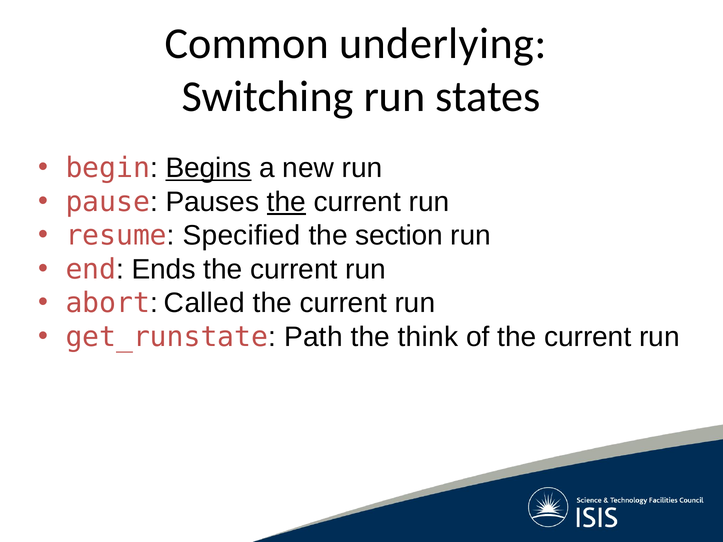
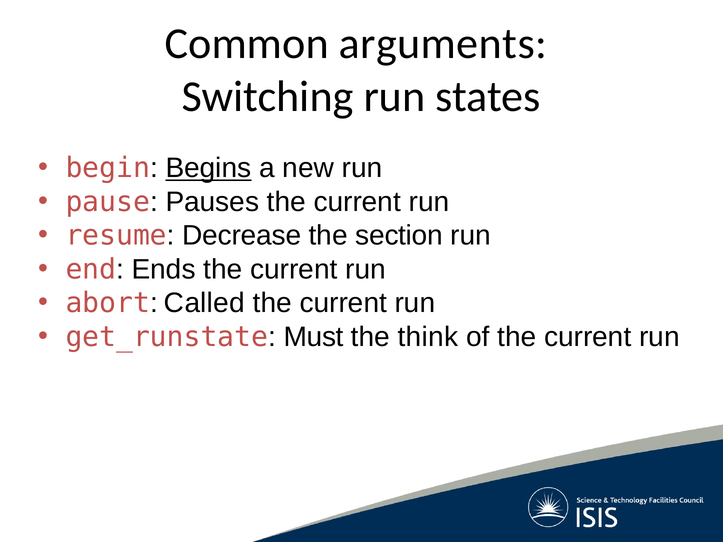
underlying: underlying -> arguments (443, 43)
the underline: present -> none (286, 202)
Specified: Specified -> Decrease (242, 236)
Path: Path -> Must (314, 337)
